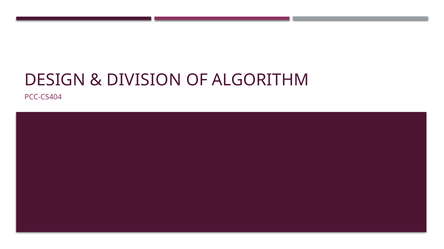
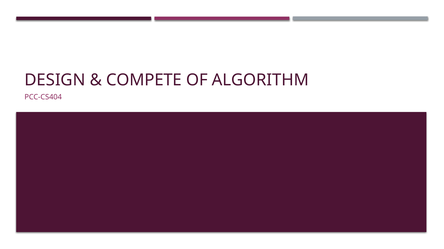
DIVISION: DIVISION -> COMPETE (144, 80)
